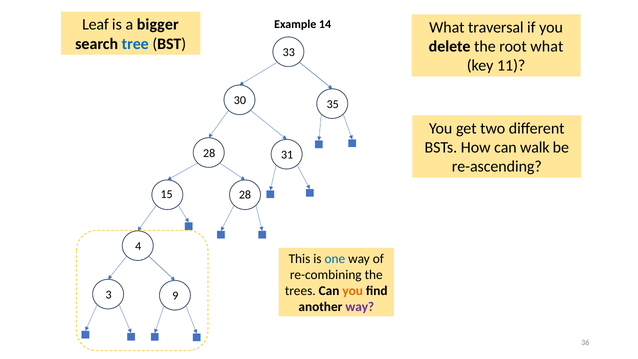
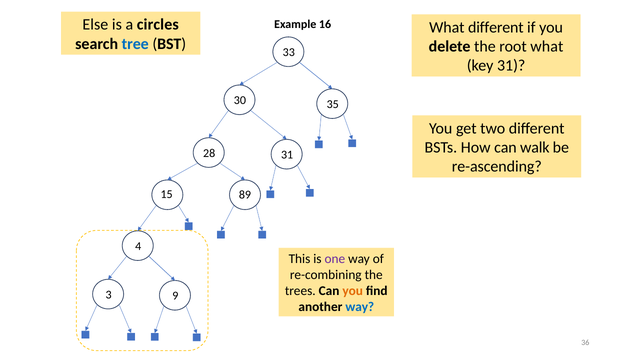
Leaf: Leaf -> Else (95, 25)
bigger: bigger -> circles (158, 25)
14: 14 -> 16 (325, 24)
What traversal: traversal -> different (496, 27)
key 11: 11 -> 31 (511, 66)
15 28: 28 -> 89 (245, 195)
one colour: blue -> purple (335, 259)
way colour: purple -> blue (360, 307)
